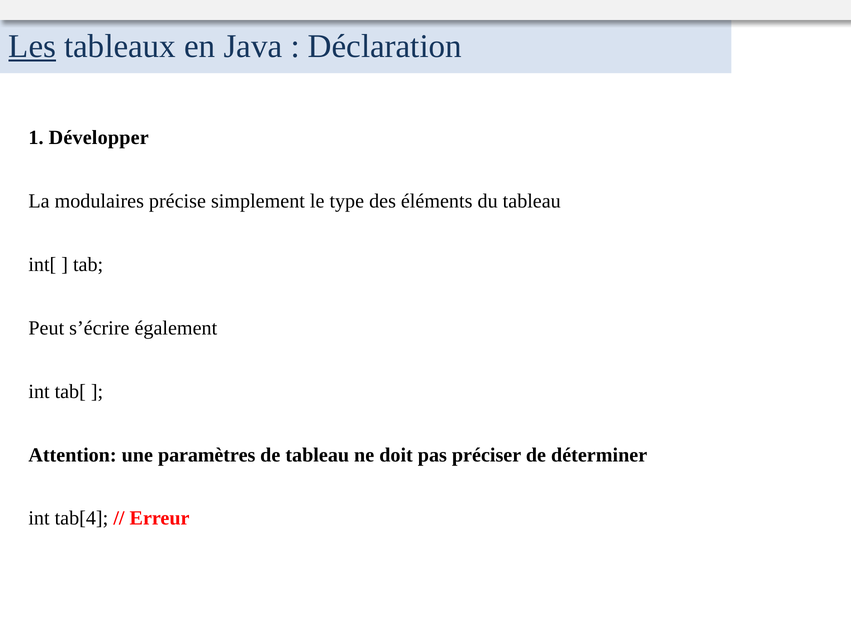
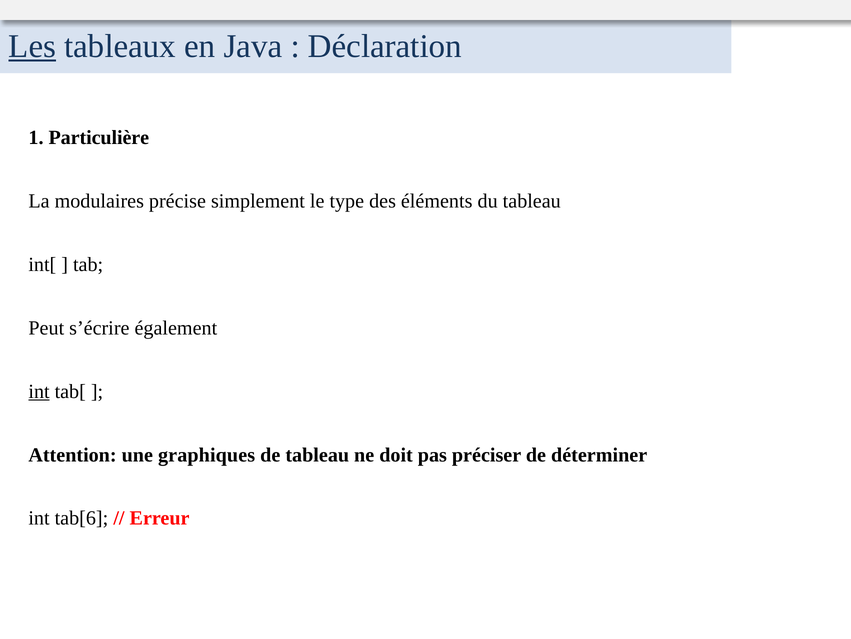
Développer: Développer -> Particulière (99, 137)
int underline: none -> present (39, 391)
paramètres: paramètres -> graphiques (207, 454)
tab[4: tab[4 -> tab[6 (81, 518)
